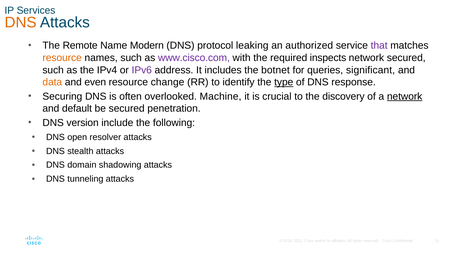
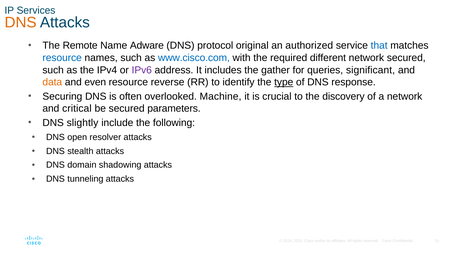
Modern: Modern -> Adware (147, 46)
leaking: leaking -> original (252, 46)
that colour: purple -> blue (379, 46)
resource colour: orange -> blue (62, 58)
www.cisco.com colour: purple -> blue (194, 58)
inspects: inspects -> different (328, 58)
botnet: botnet -> gather (276, 70)
change: change -> reverse (168, 82)
network underline: present -> none (405, 96)
default: default -> critical (77, 108)
penetration: penetration -> parameters (174, 108)
version: version -> slightly (82, 123)
